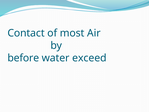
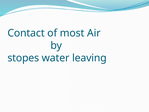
before: before -> stopes (23, 58)
exceed: exceed -> leaving (89, 58)
